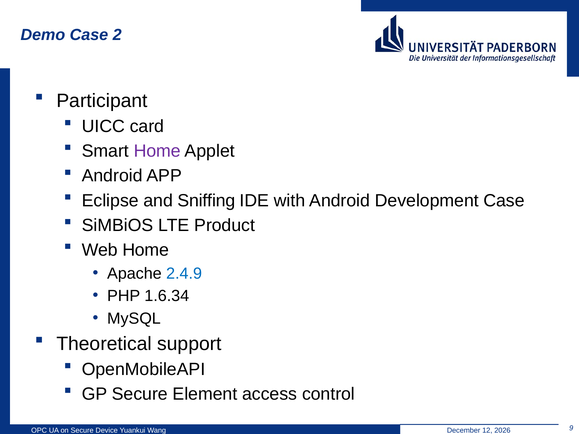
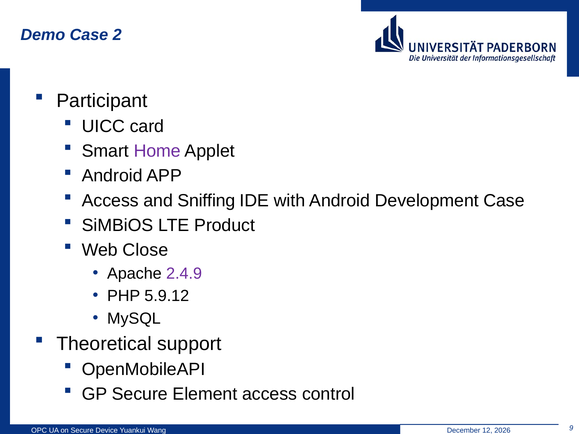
Eclipse: Eclipse -> Access (110, 201)
Web Home: Home -> Close (146, 250)
2.4.9 colour: blue -> purple (184, 274)
1.6.34: 1.6.34 -> 5.9.12 (167, 296)
